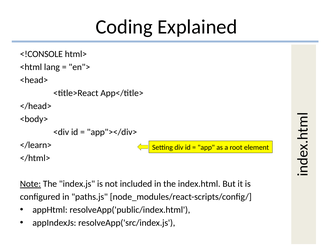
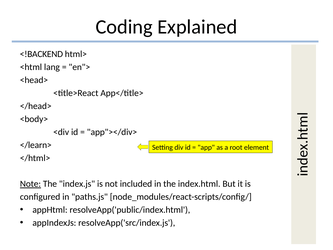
<!CONSOLE: <!CONSOLE -> <!BACKEND (41, 54)
